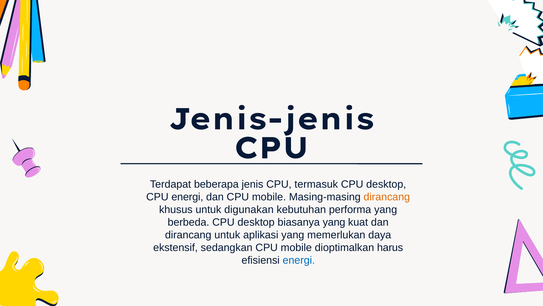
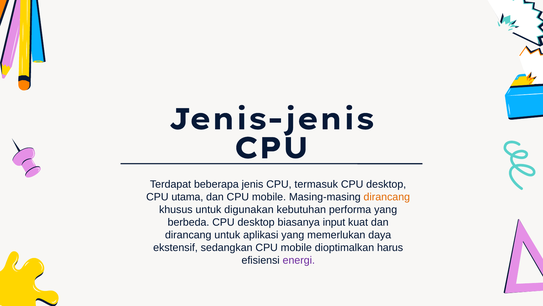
CPU energi: energi -> utama (187, 197)
biasanya yang: yang -> input (334, 222)
energi colour: blue -> purple (299, 260)
